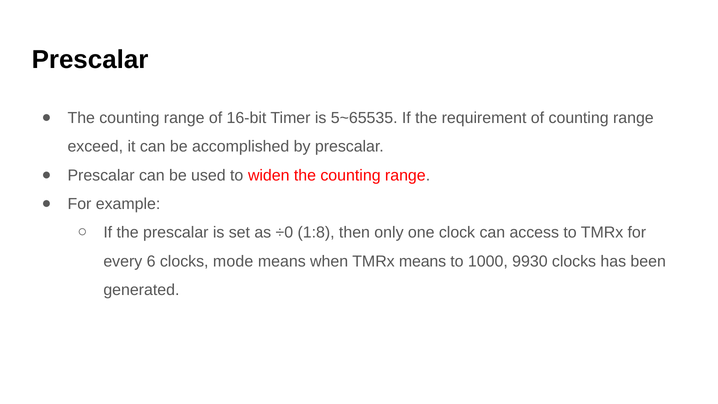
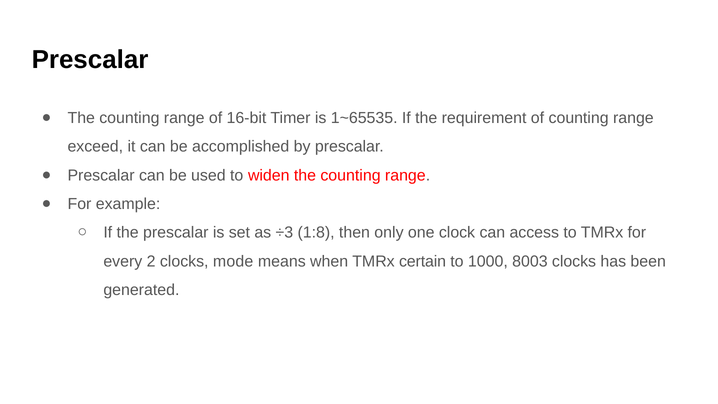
5~65535: 5~65535 -> 1~65535 (364, 118)
÷0: ÷0 -> ÷3 (284, 233)
6: 6 -> 2 (151, 261)
TMRx means: means -> certain (423, 261)
9930: 9930 -> 8003 (530, 261)
